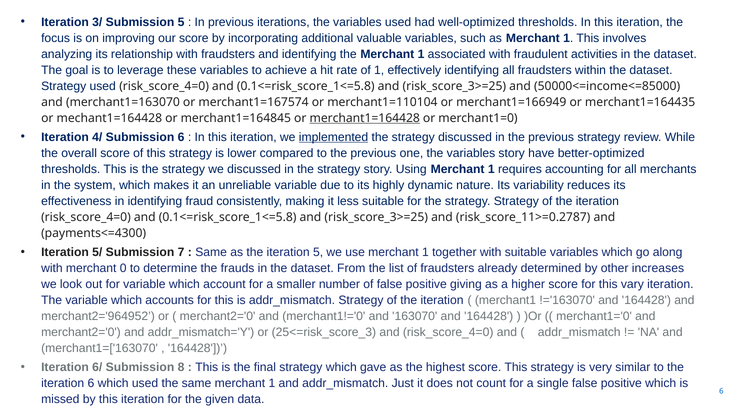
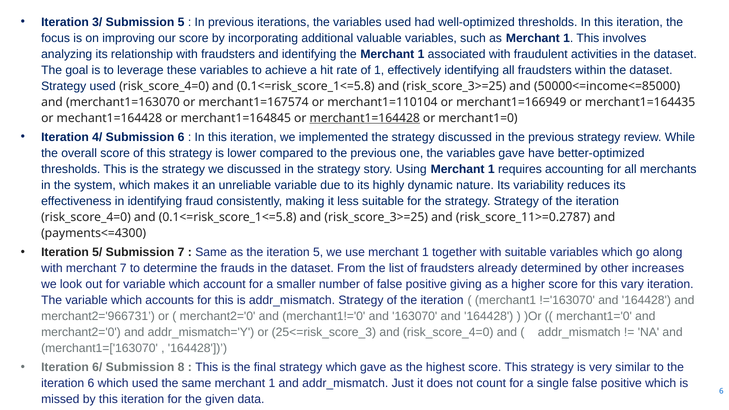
implemented underline: present -> none (334, 137)
variables story: story -> gave (512, 153)
merchant 0: 0 -> 7 (123, 268)
merchant2='964952: merchant2='964952 -> merchant2='966731 (98, 316)
